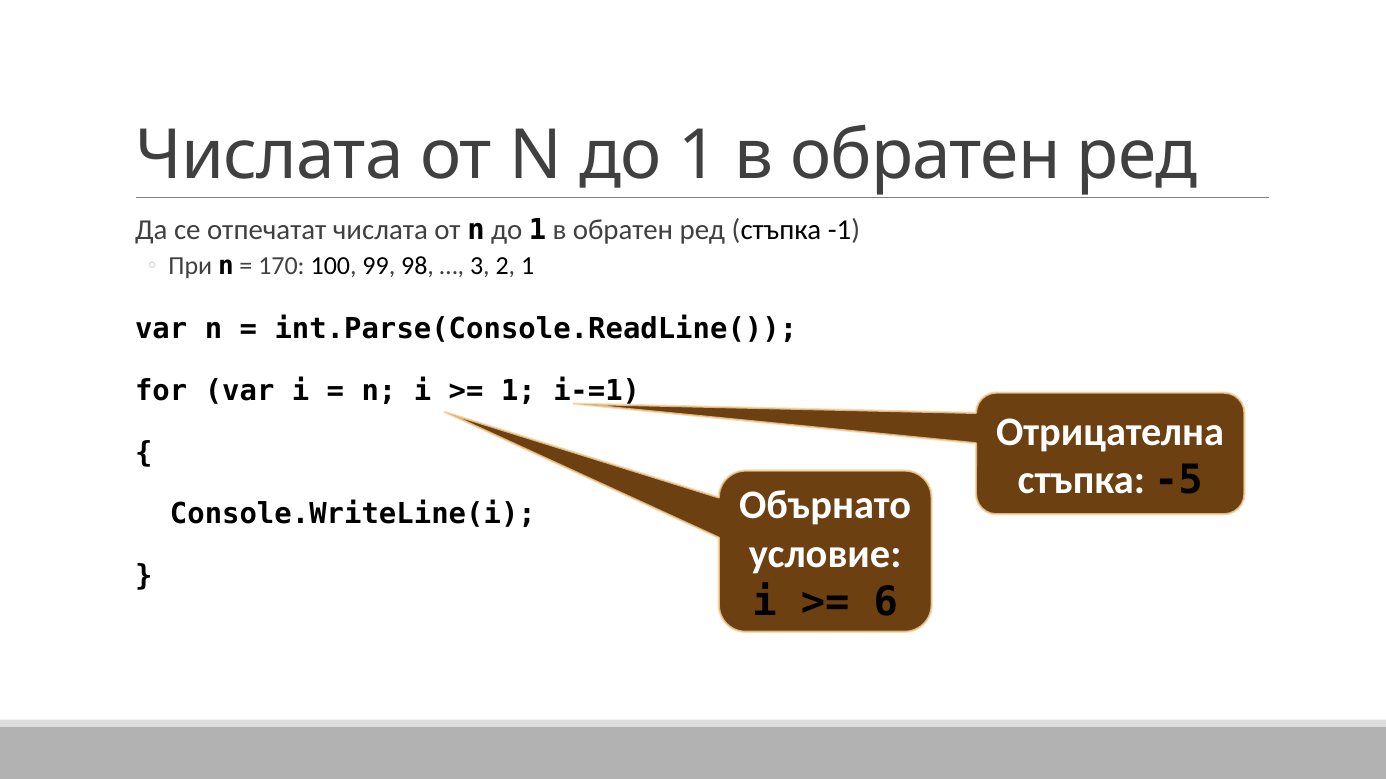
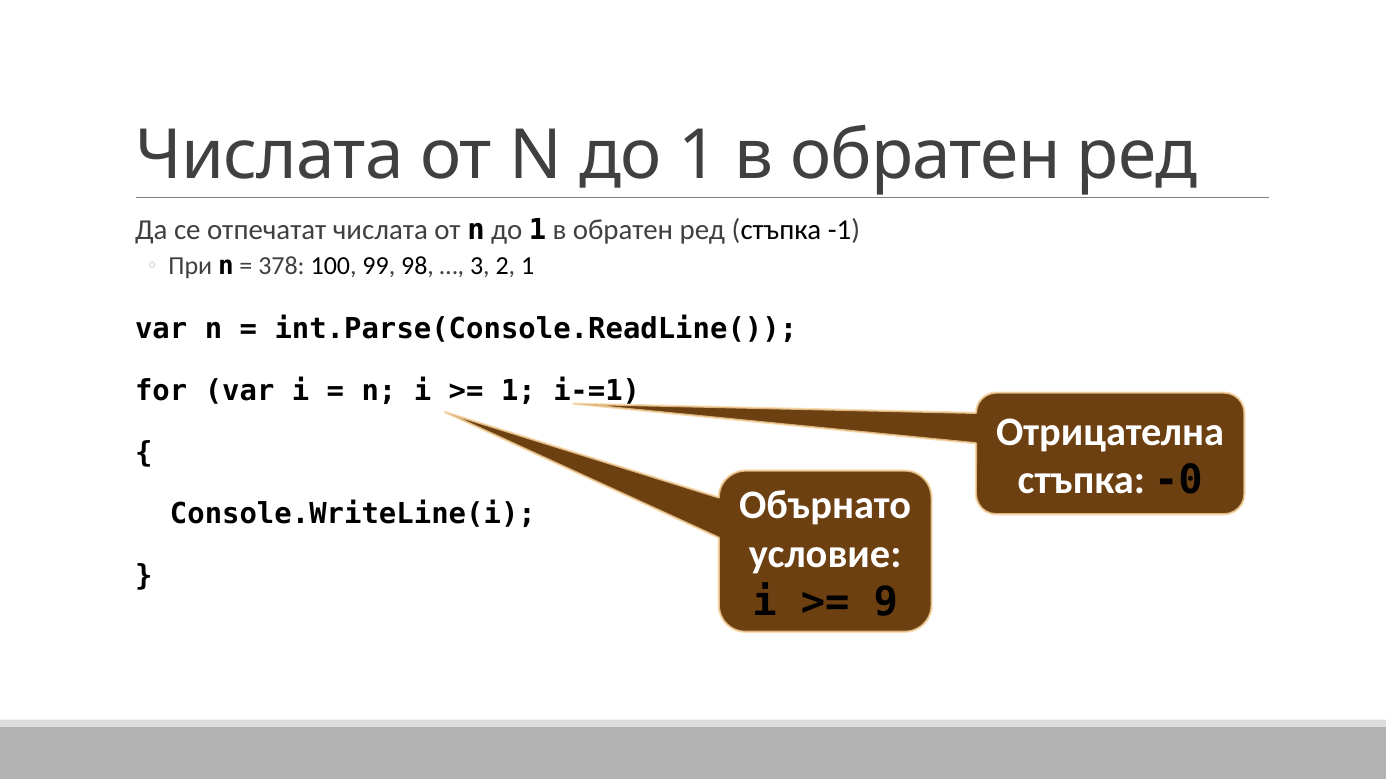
170: 170 -> 378 (281, 266)
-5: -5 -> -0 (1178, 481)
6: 6 -> 9 (886, 603)
